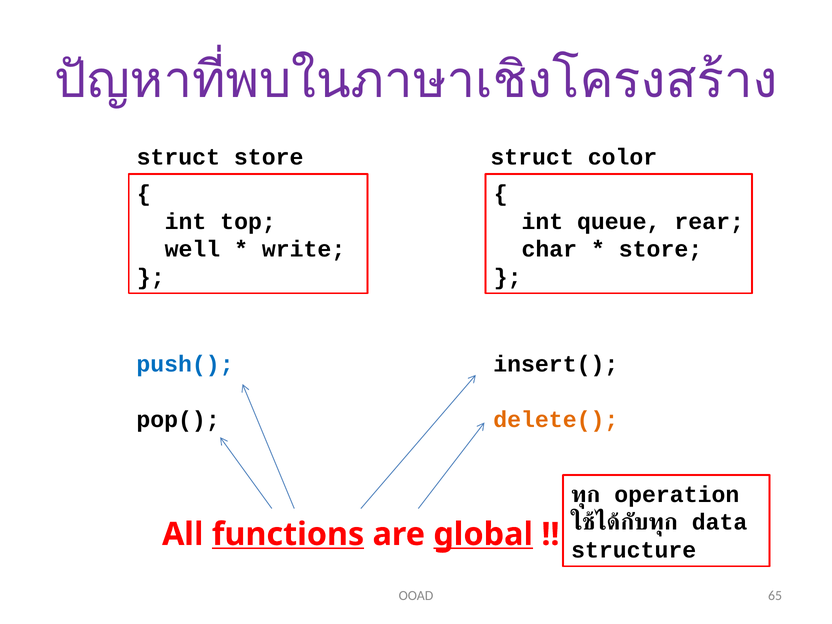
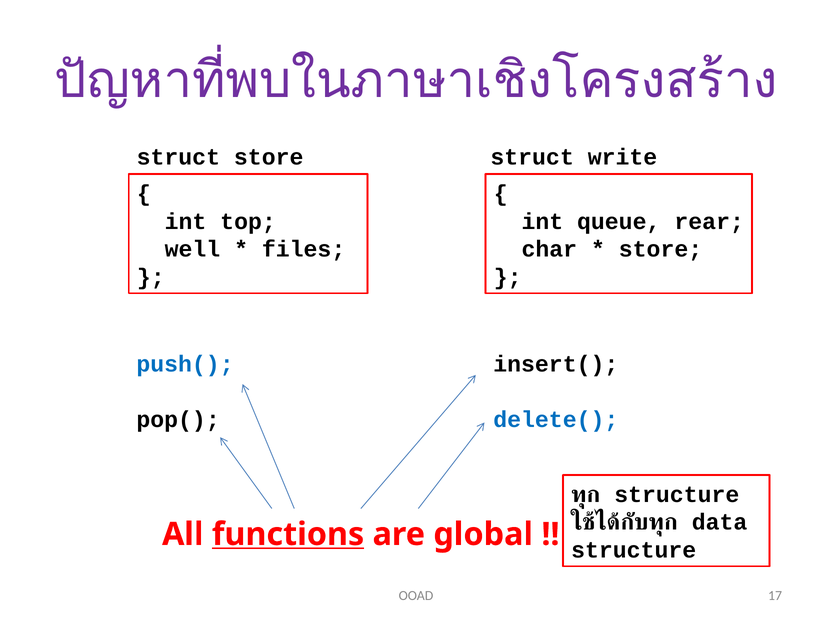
color: color -> write (623, 157)
write: write -> files (304, 249)
delete( colour: orange -> blue (556, 420)
operation: operation -> structure (677, 495)
global underline: present -> none (483, 534)
65: 65 -> 17 (775, 596)
